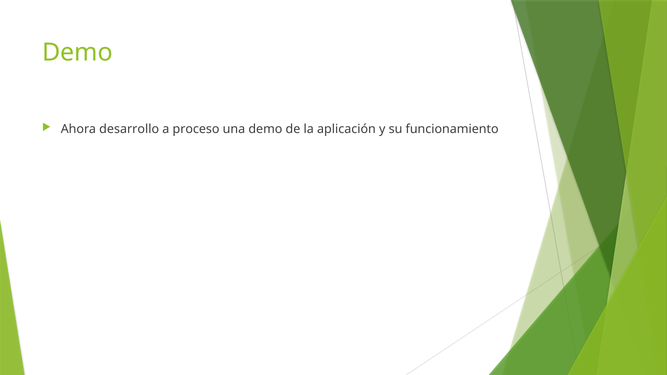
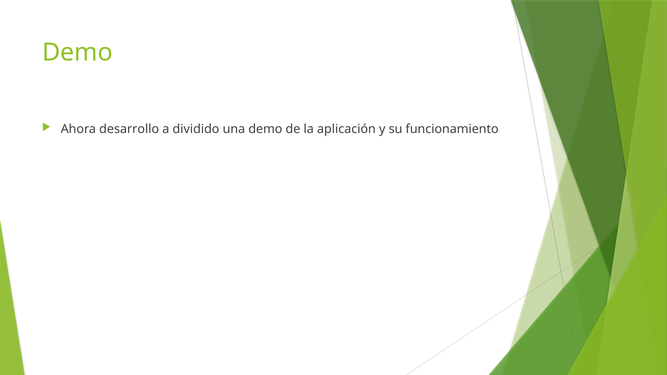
proceso: proceso -> dividido (196, 129)
